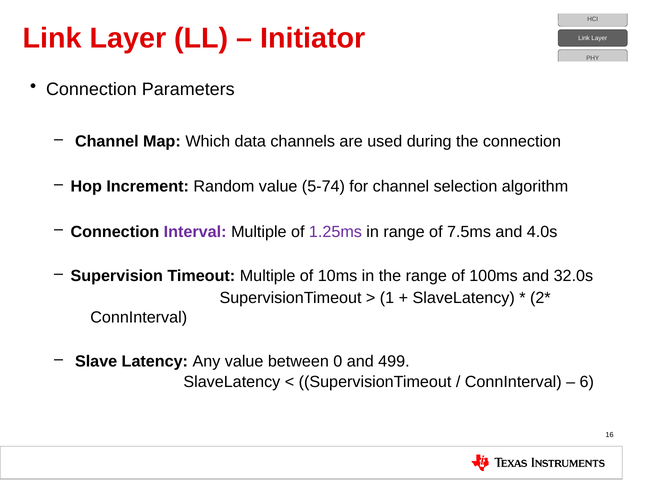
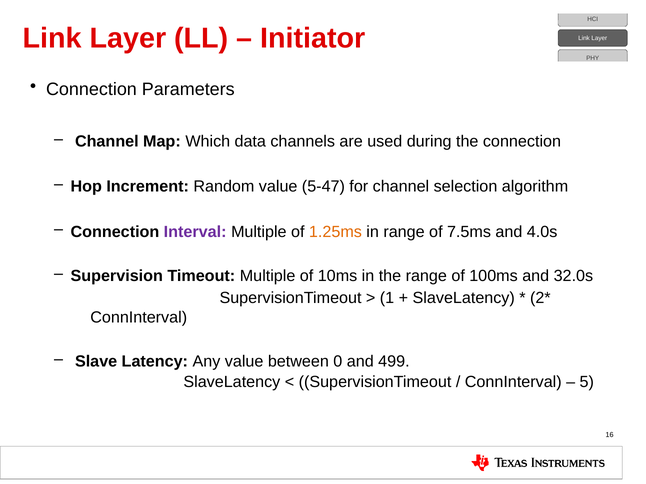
5-74: 5-74 -> 5-47 (323, 187)
1.25ms colour: purple -> orange (335, 232)
6: 6 -> 5 (587, 382)
